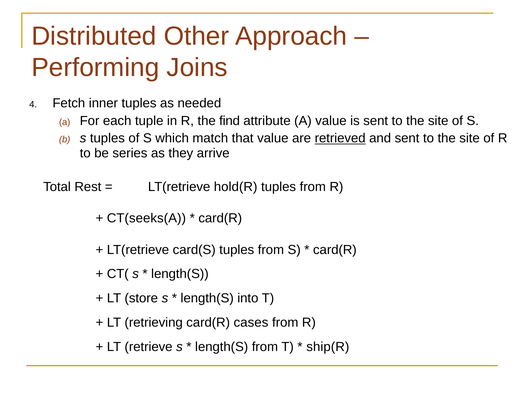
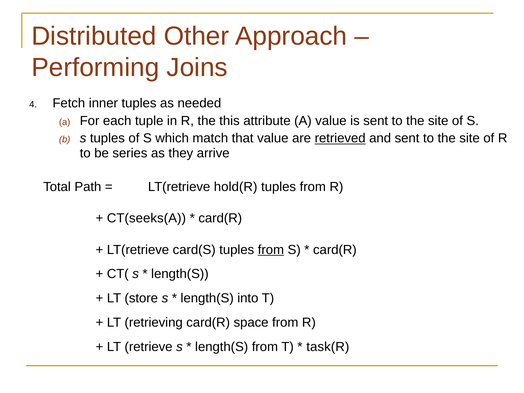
find: find -> this (230, 121)
Rest: Rest -> Path (88, 187)
from underline: none -> present (271, 250)
cases: cases -> space (251, 322)
ship(R: ship(R -> task(R (328, 347)
